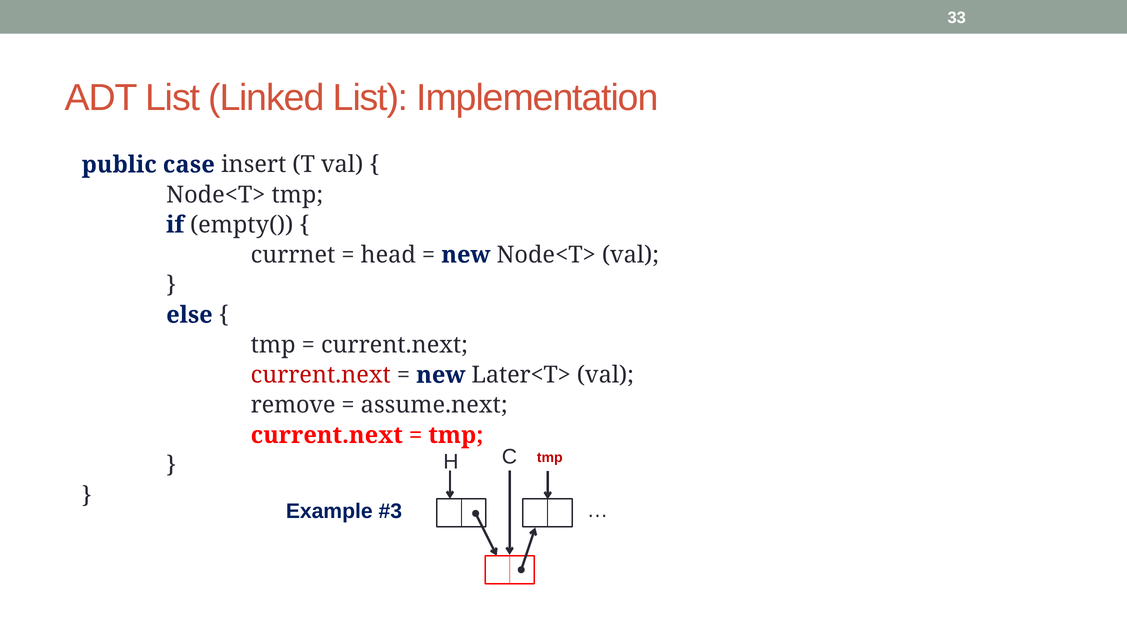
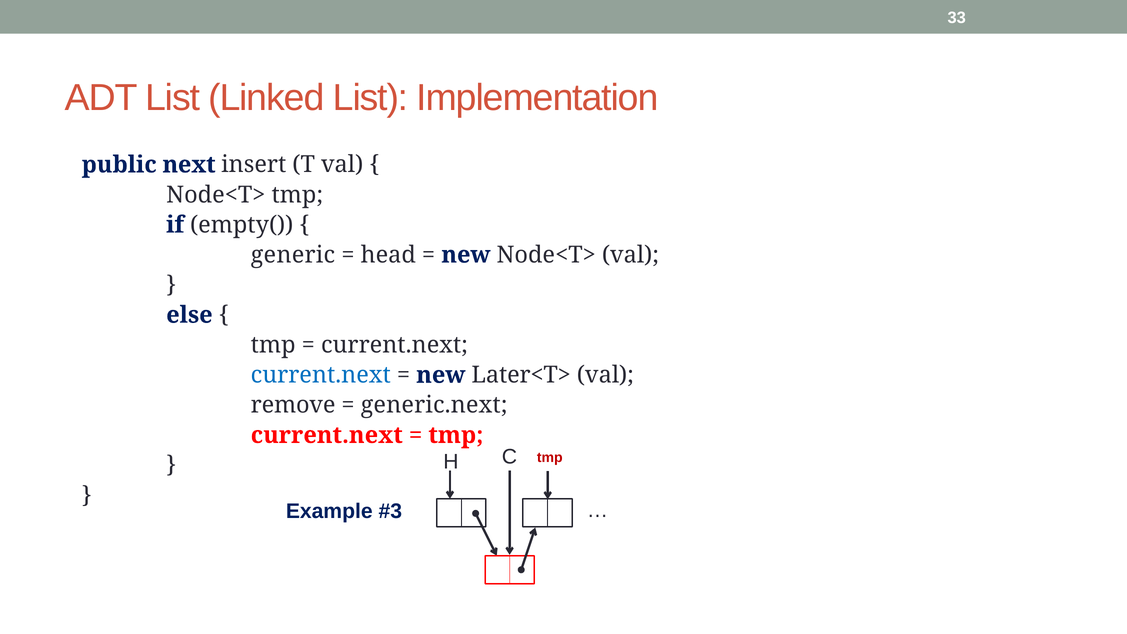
case: case -> next (189, 165)
currnet: currnet -> generic (293, 255)
current.next colour: red -> blue (321, 375)
assume.next: assume.next -> generic.next (434, 405)
